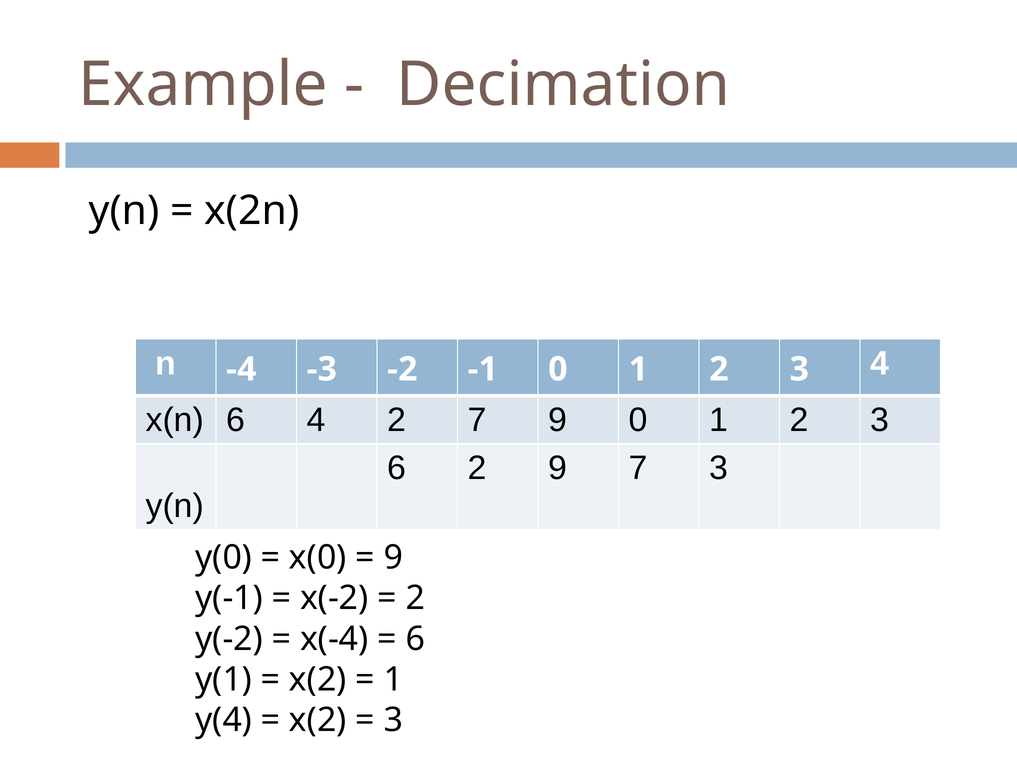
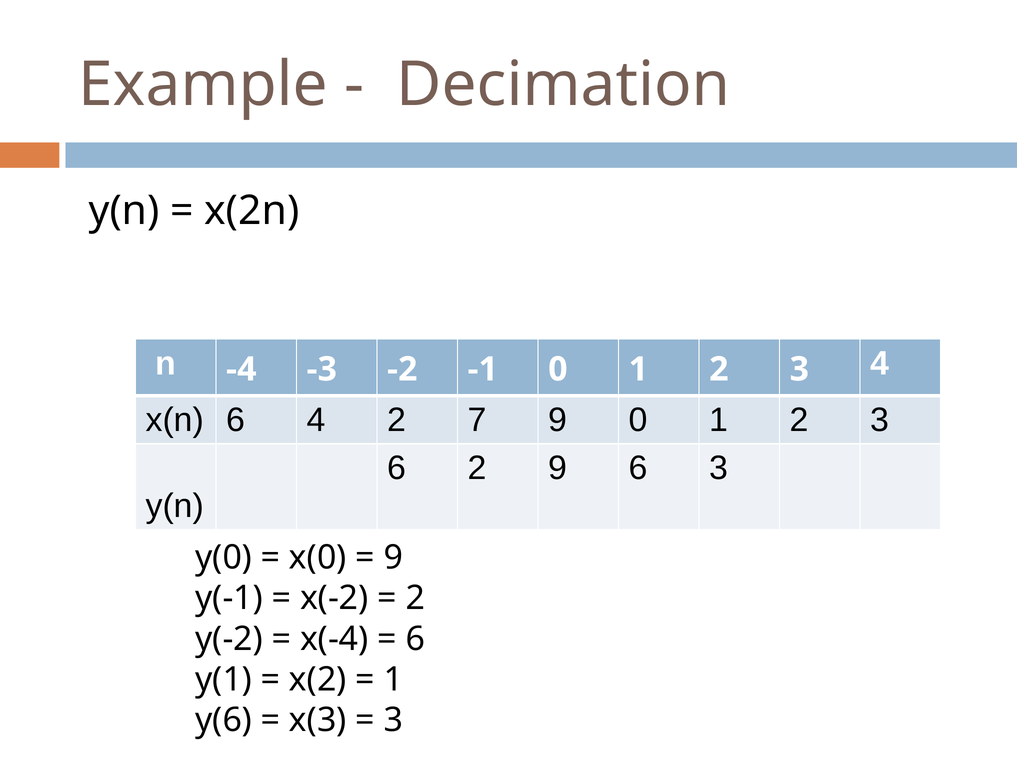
9 7: 7 -> 6 (638, 468)
y(4: y(4 -> y(6 (224, 720)
x(2: x(2 -> x(3 (318, 720)
